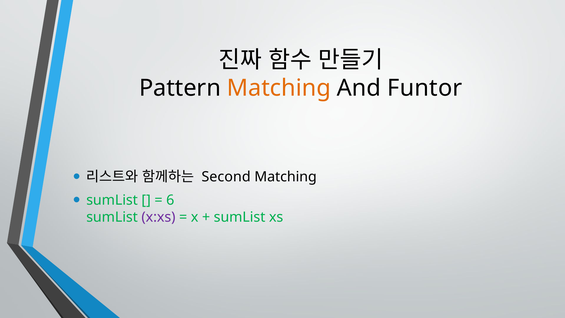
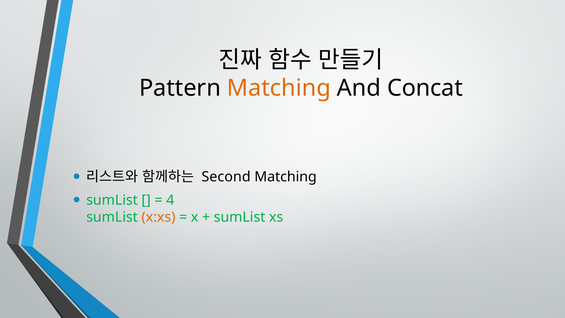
Funtor: Funtor -> Concat (425, 88)
6: 6 -> 4 (170, 200)
x:xs colour: purple -> orange (158, 217)
